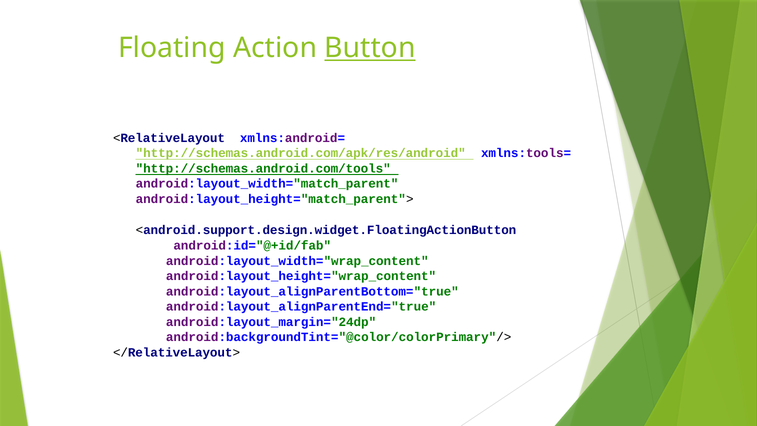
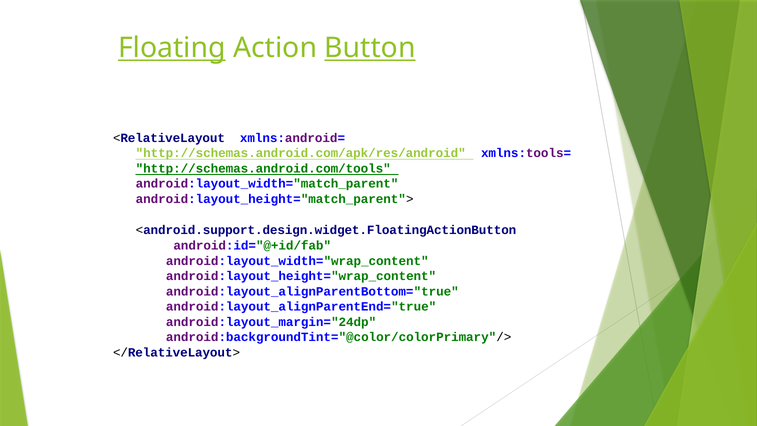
Floating underline: none -> present (172, 48)
